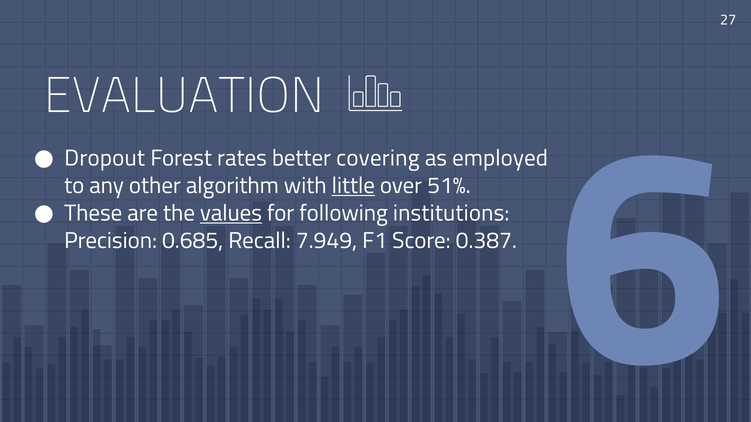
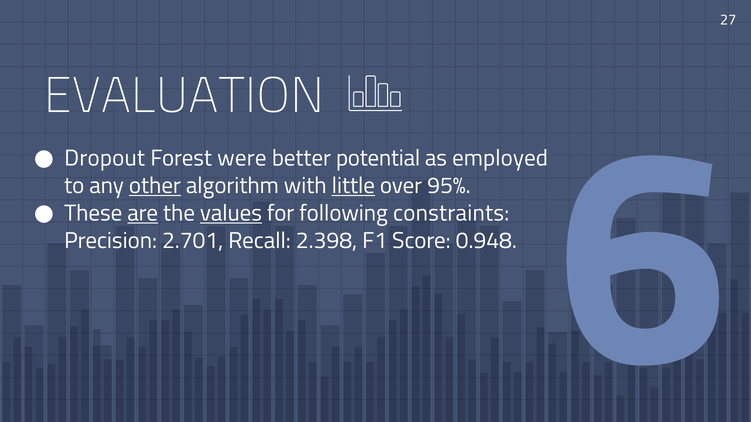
rates: rates -> were (242, 158)
covering: covering -> potential (378, 158)
other underline: none -> present (155, 186)
51%: 51% -> 95% (449, 186)
are underline: none -> present (143, 213)
institutions: institutions -> constraints (451, 213)
0.685: 0.685 -> 2.701 (193, 241)
7.949: 7.949 -> 2.398 (327, 241)
0.387: 0.387 -> 0.948 (486, 241)
